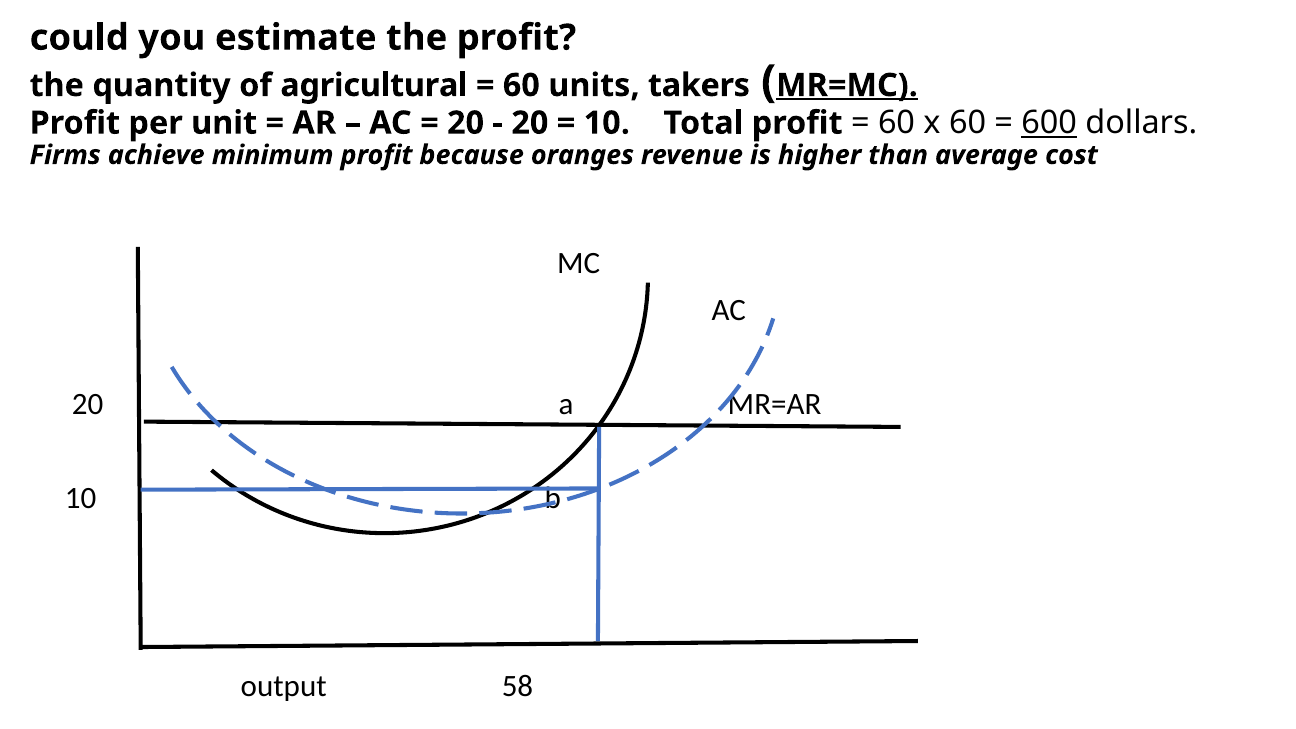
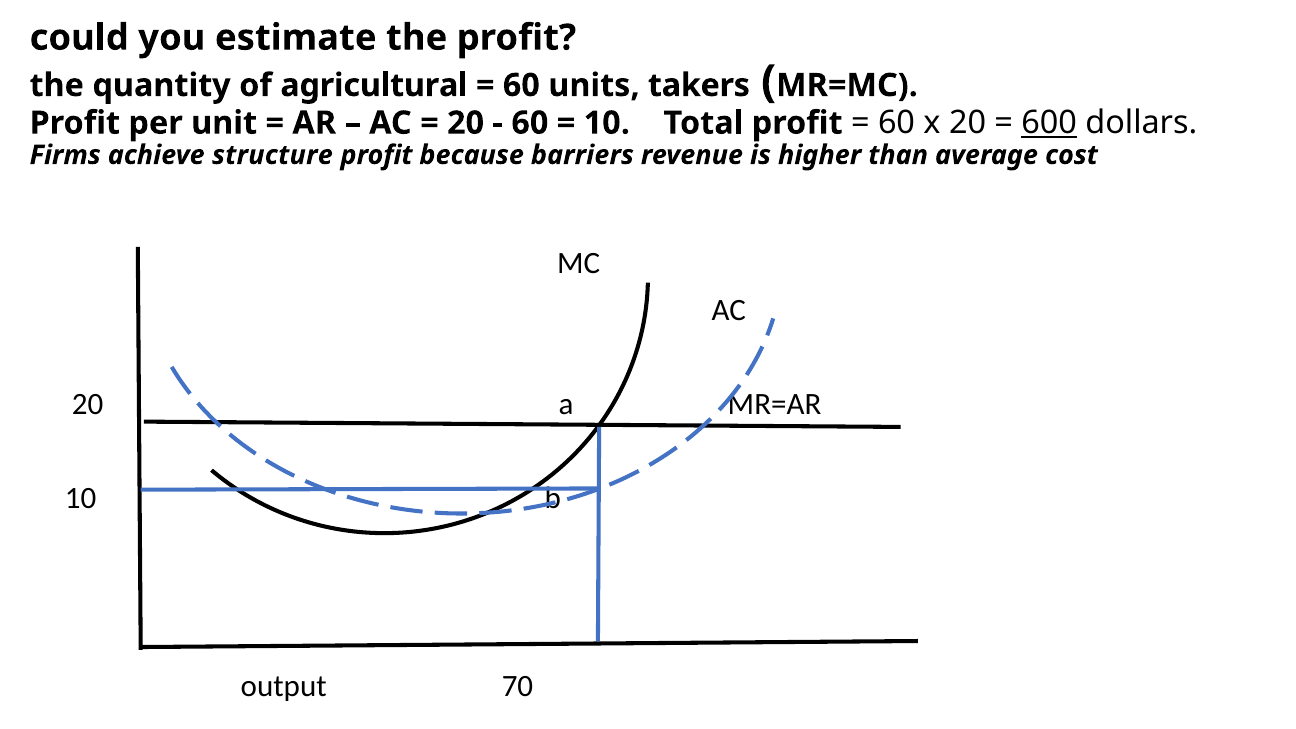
MR=MC underline: present -> none (847, 85)
20: 20 -> 60 (530, 123)
x 60: 60 -> 20 (968, 123)
minimum: minimum -> structure (272, 155)
oranges: oranges -> barriers (582, 155)
58: 58 -> 70 (517, 687)
